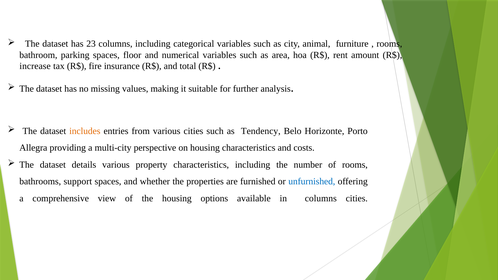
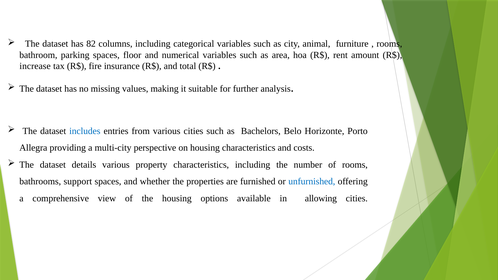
23: 23 -> 82 (91, 44)
includes colour: orange -> blue (85, 131)
Tendency: Tendency -> Bachelors (261, 131)
in columns: columns -> allowing (321, 198)
